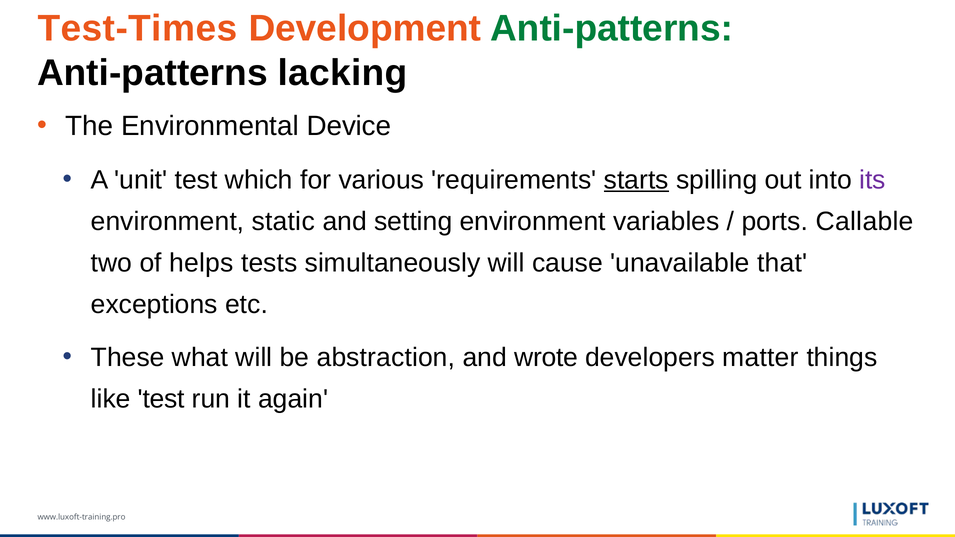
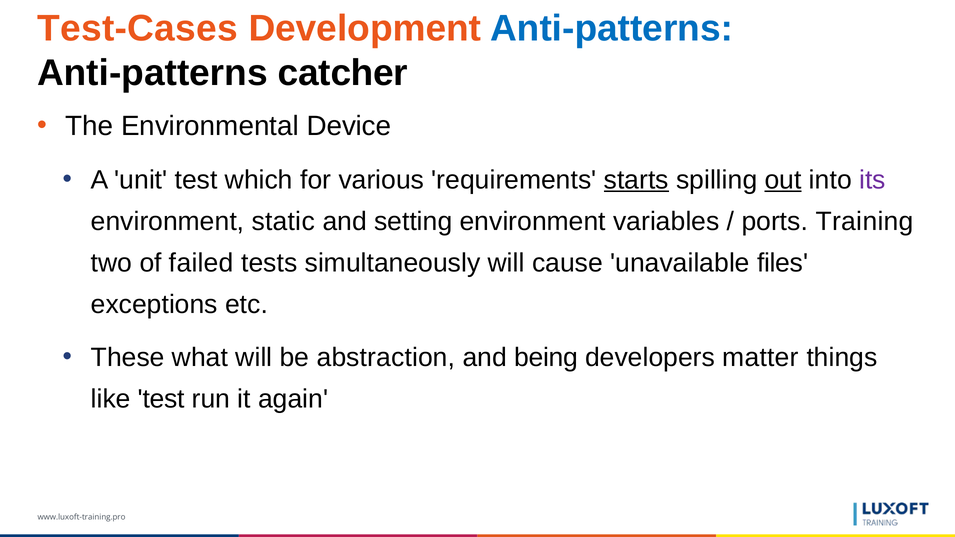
Test-Times: Test-Times -> Test-Cases (138, 29)
Anti-patterns colour: green -> blue (612, 29)
lacking: lacking -> catcher (343, 73)
out underline: none -> present (783, 180)
Callable: Callable -> Training (865, 222)
helps: helps -> failed (201, 263)
that: that -> files (783, 263)
wrote: wrote -> being (546, 358)
